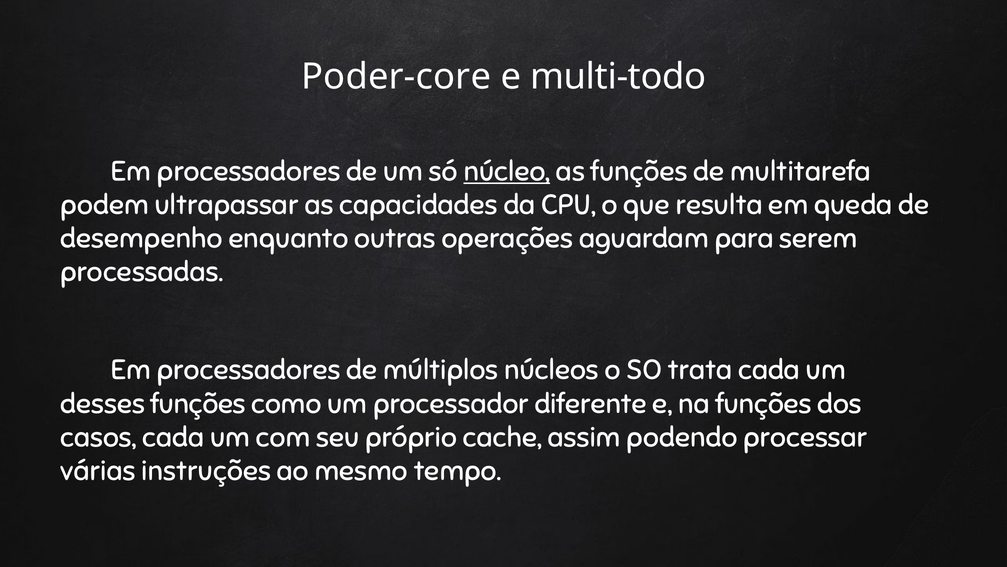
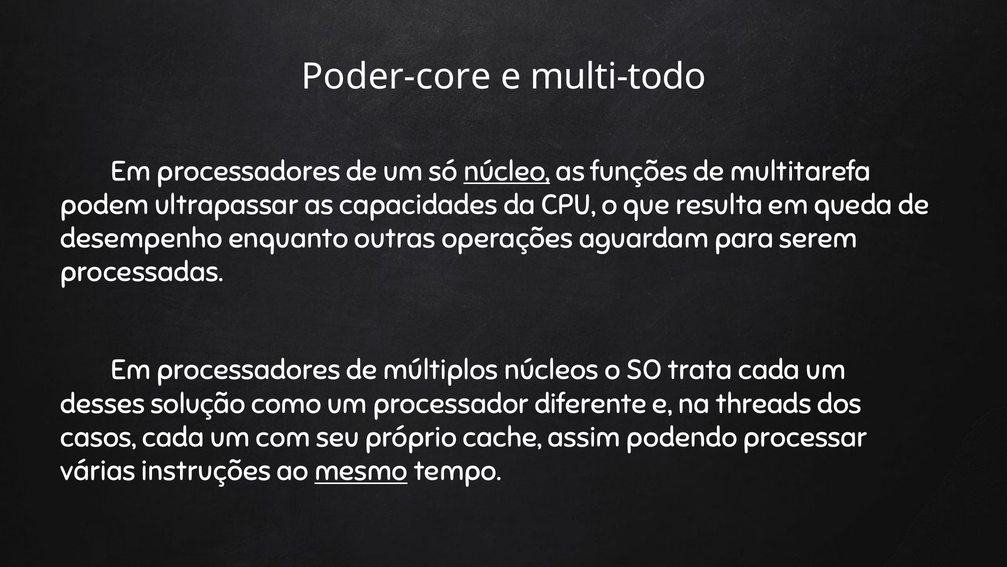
desses funções: funções -> solução (198, 403)
na funções: funções -> threads (764, 403)
mesmo underline: none -> present (361, 471)
